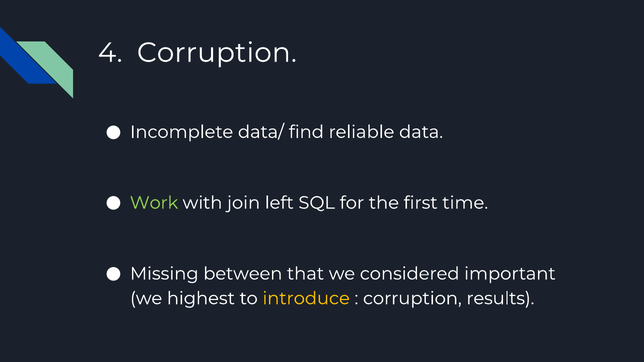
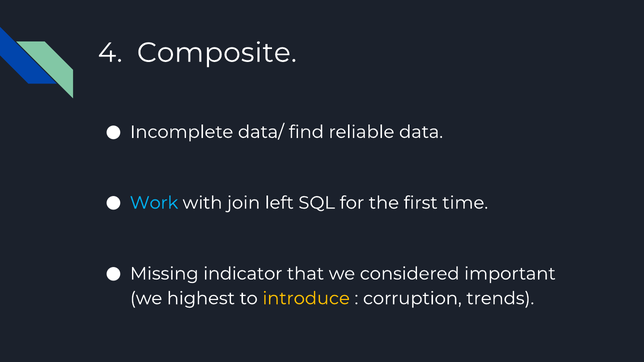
4 Corruption: Corruption -> Composite (217, 53)
Work colour: light green -> light blue (154, 203)
between: between -> indicator (243, 274)
results: results -> trends (500, 299)
